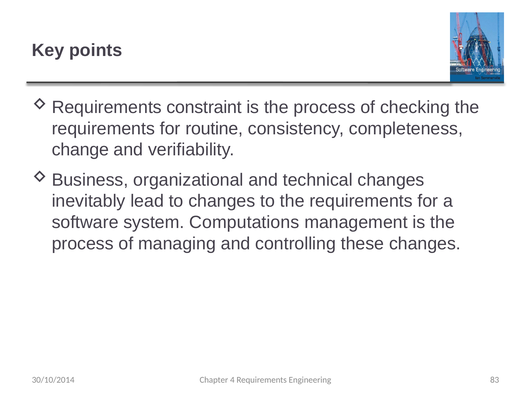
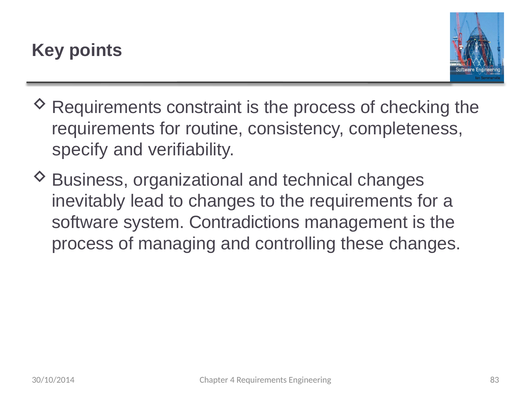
change: change -> specify (80, 150)
Computations: Computations -> Contradictions (244, 222)
